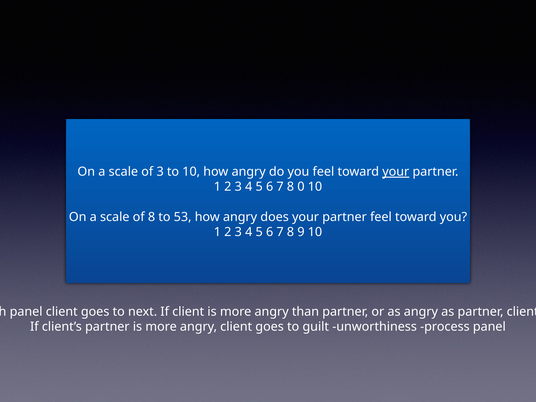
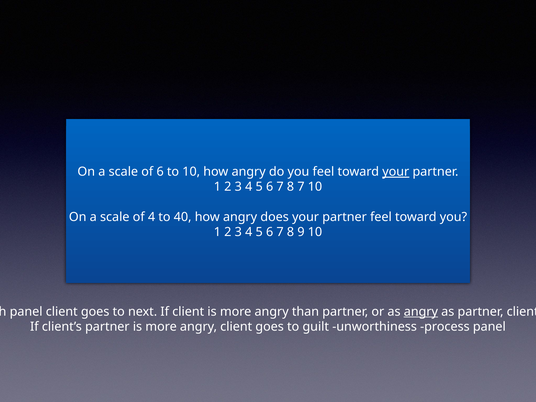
of 3: 3 -> 6 (160, 172)
8 0: 0 -> 7 (301, 187)
of 8: 8 -> 4 (152, 217)
53: 53 -> 40 (183, 217)
angry underline: none -> present (421, 312)
